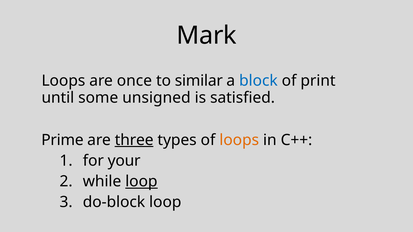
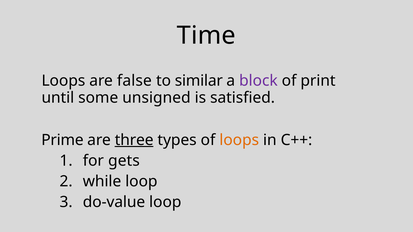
Mark: Mark -> Time (206, 36)
once: once -> false (134, 81)
block colour: blue -> purple (258, 81)
your: your -> gets (124, 161)
loop underline: present -> none (141, 182)
do-block: do-block -> do-value (114, 202)
